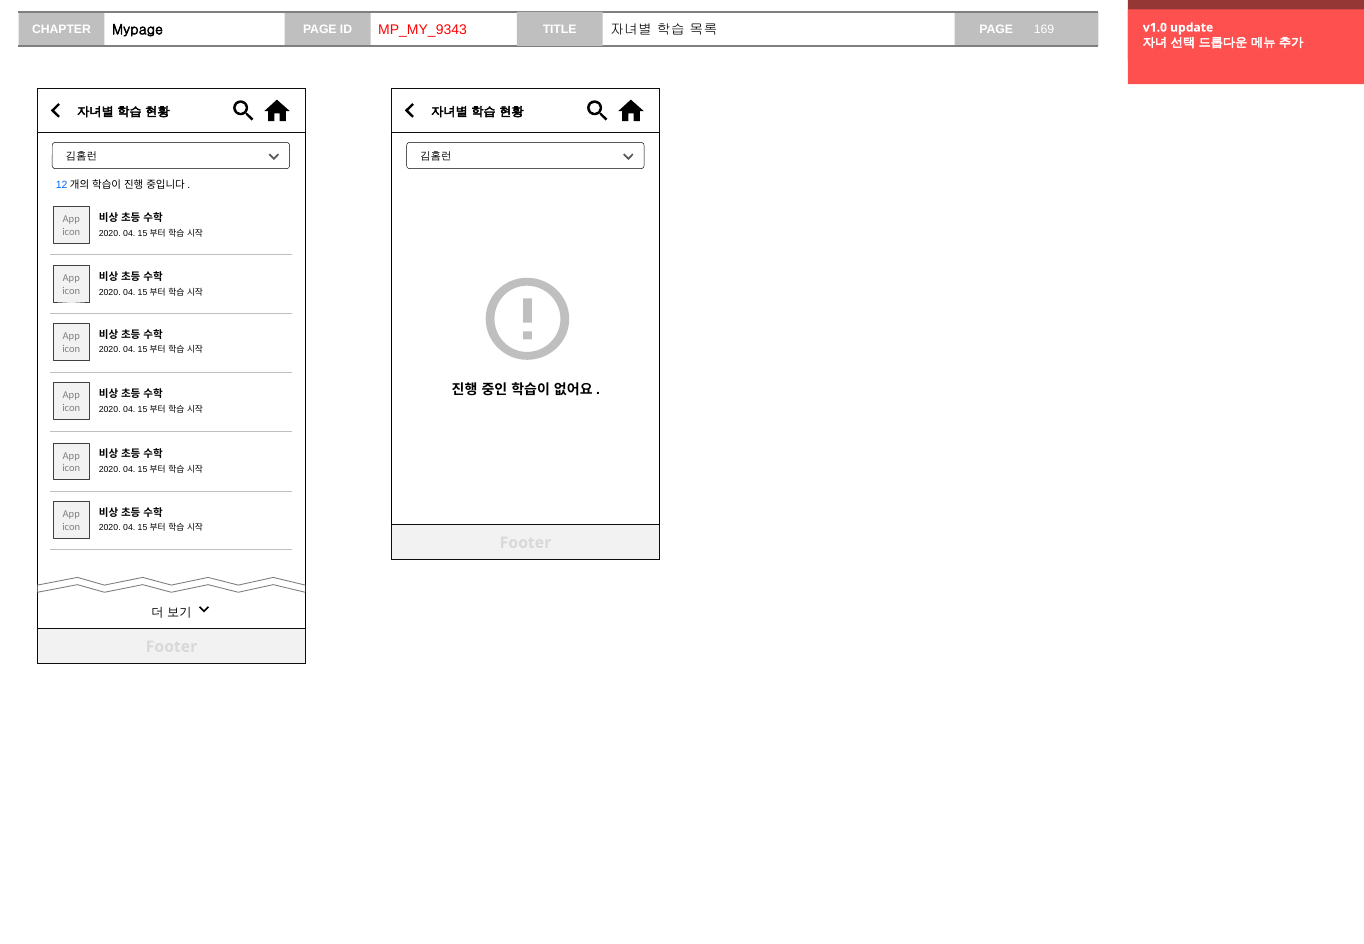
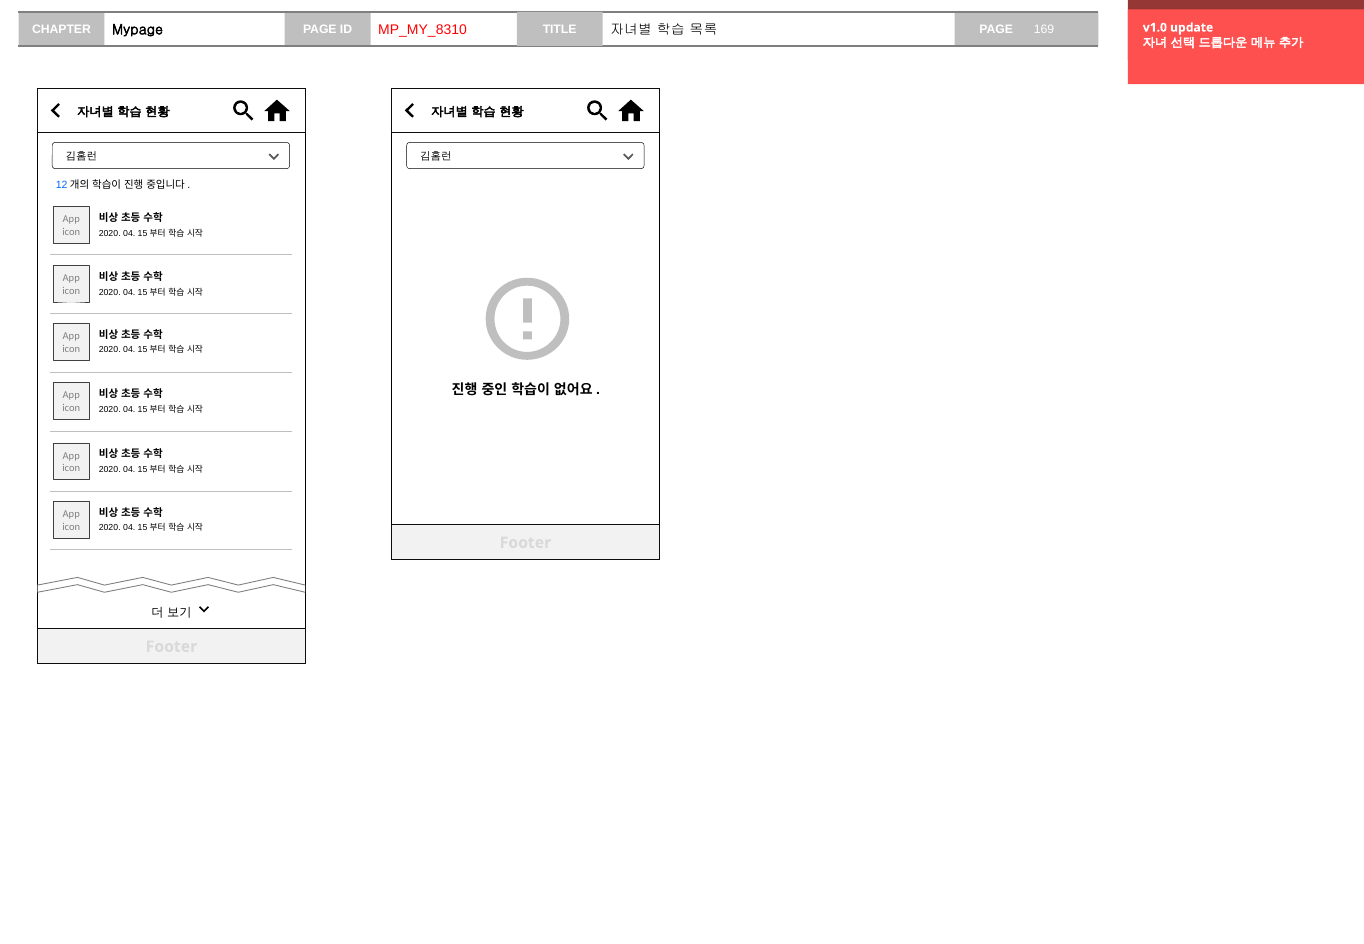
MP_MY_9343: MP_MY_9343 -> MP_MY_8310 (423, 30)
